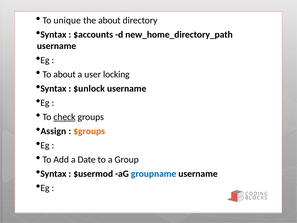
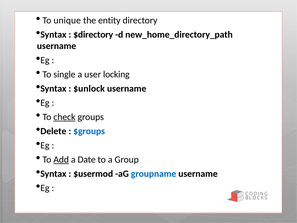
the about: about -> entity (109, 20)
$accounts: $accounts -> $directory (93, 35)
To about: about -> single (64, 74)
Assign: Assign -> Delete (53, 131)
$groups colour: orange -> blue (89, 131)
Add underline: none -> present (61, 159)
